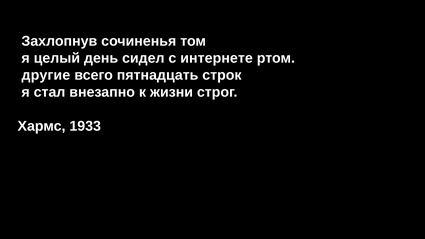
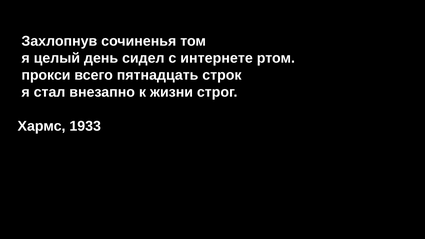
другие: другие -> прокси (46, 75)
